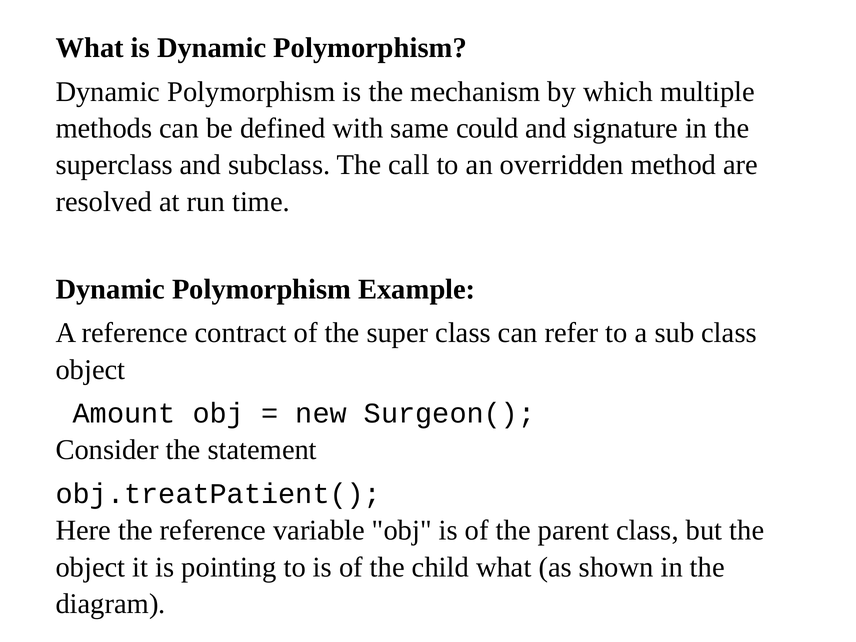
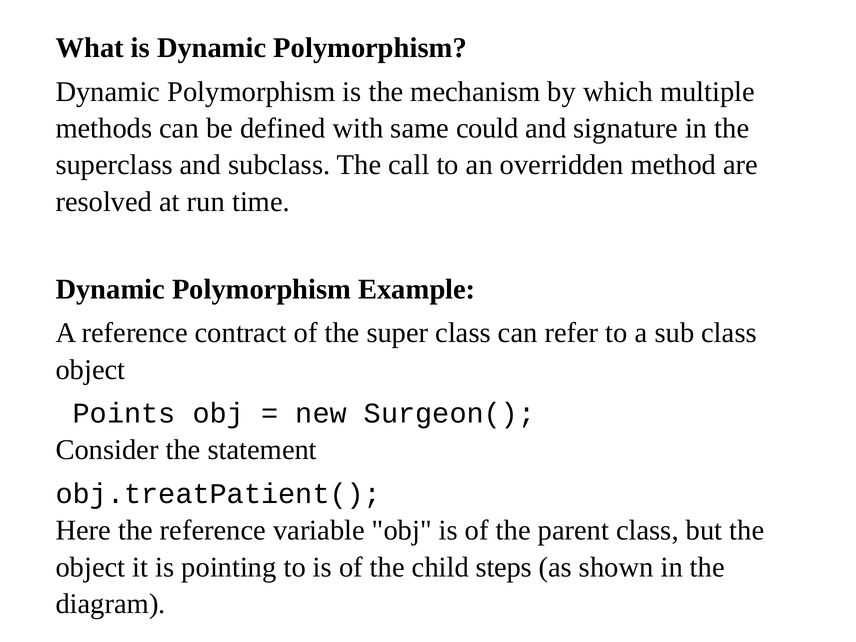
Amount: Amount -> Points (124, 413)
child what: what -> steps (504, 567)
